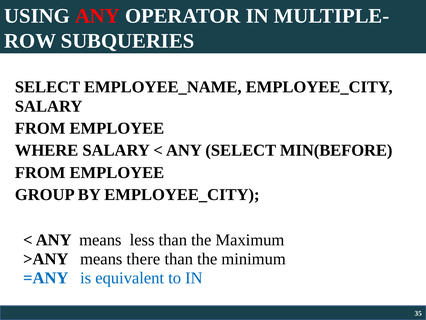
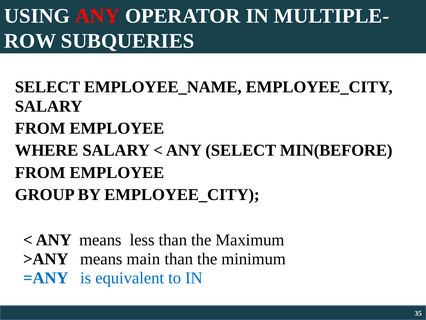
there: there -> main (143, 259)
